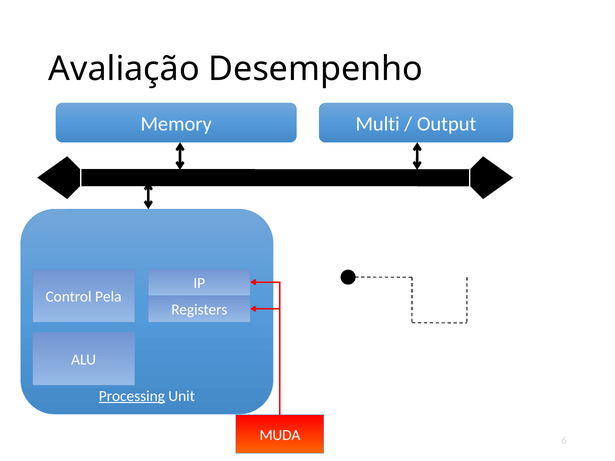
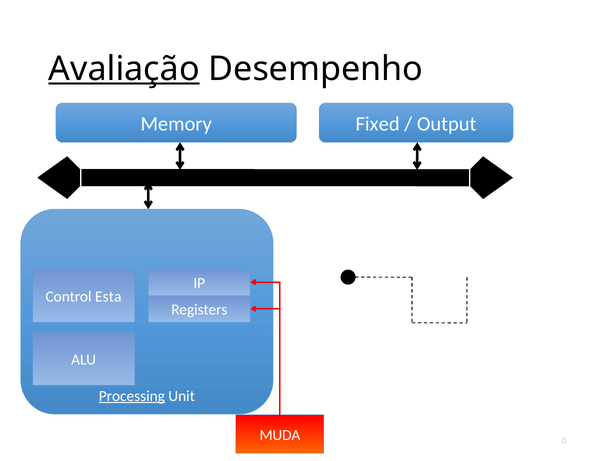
Avaliação underline: none -> present (124, 69)
Multi: Multi -> Fixed (378, 124)
Pela: Pela -> Esta (108, 297)
